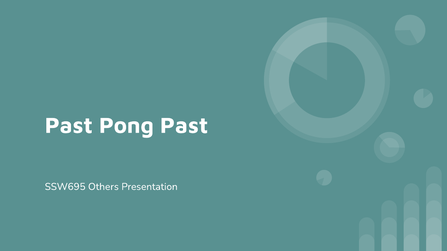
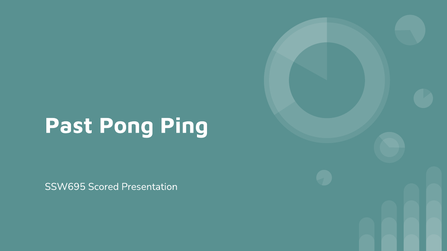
Pong Past: Past -> Ping (184, 126)
Others: Others -> Scored (103, 187)
